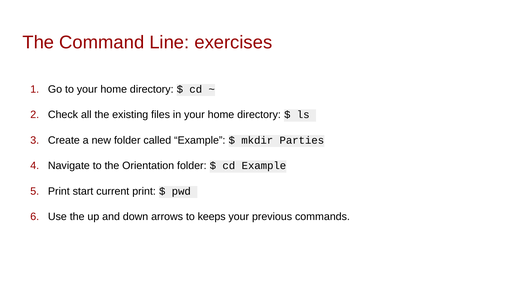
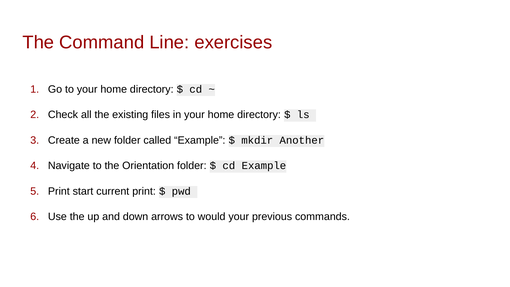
Parties: Parties -> Another (302, 140)
keeps: keeps -> would (212, 217)
